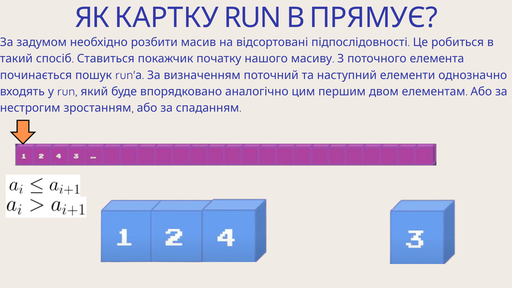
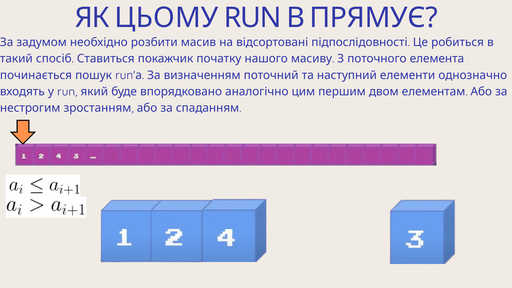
КАРТКУ: КАРТКУ -> ЦЬОМУ (167, 18)
